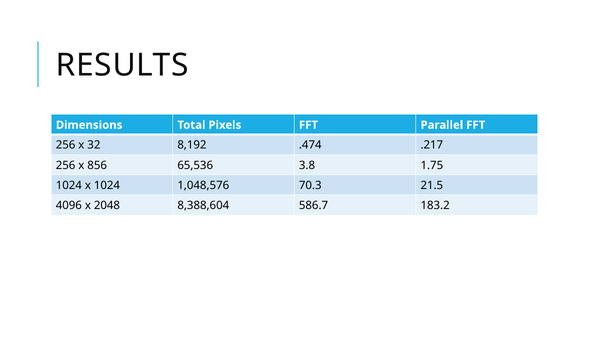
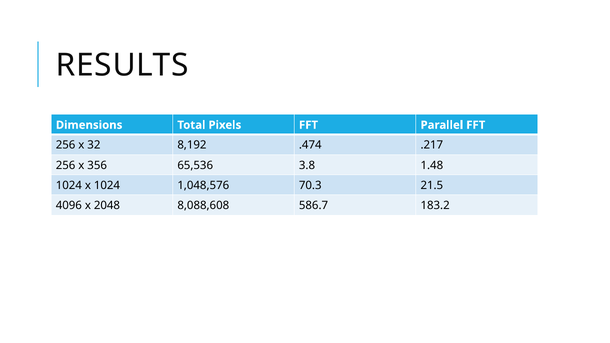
856: 856 -> 356 (97, 165)
1.75: 1.75 -> 1.48 (432, 165)
8,388,604: 8,388,604 -> 8,088,608 (203, 206)
